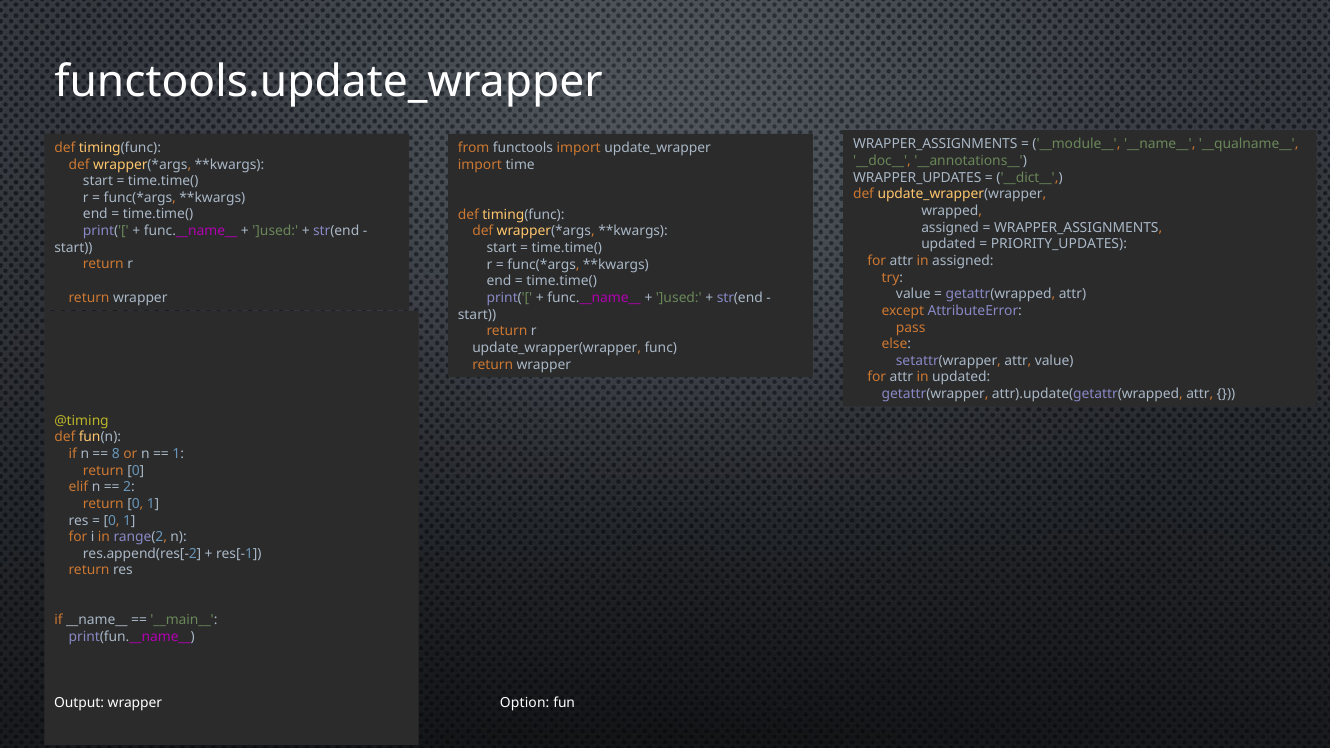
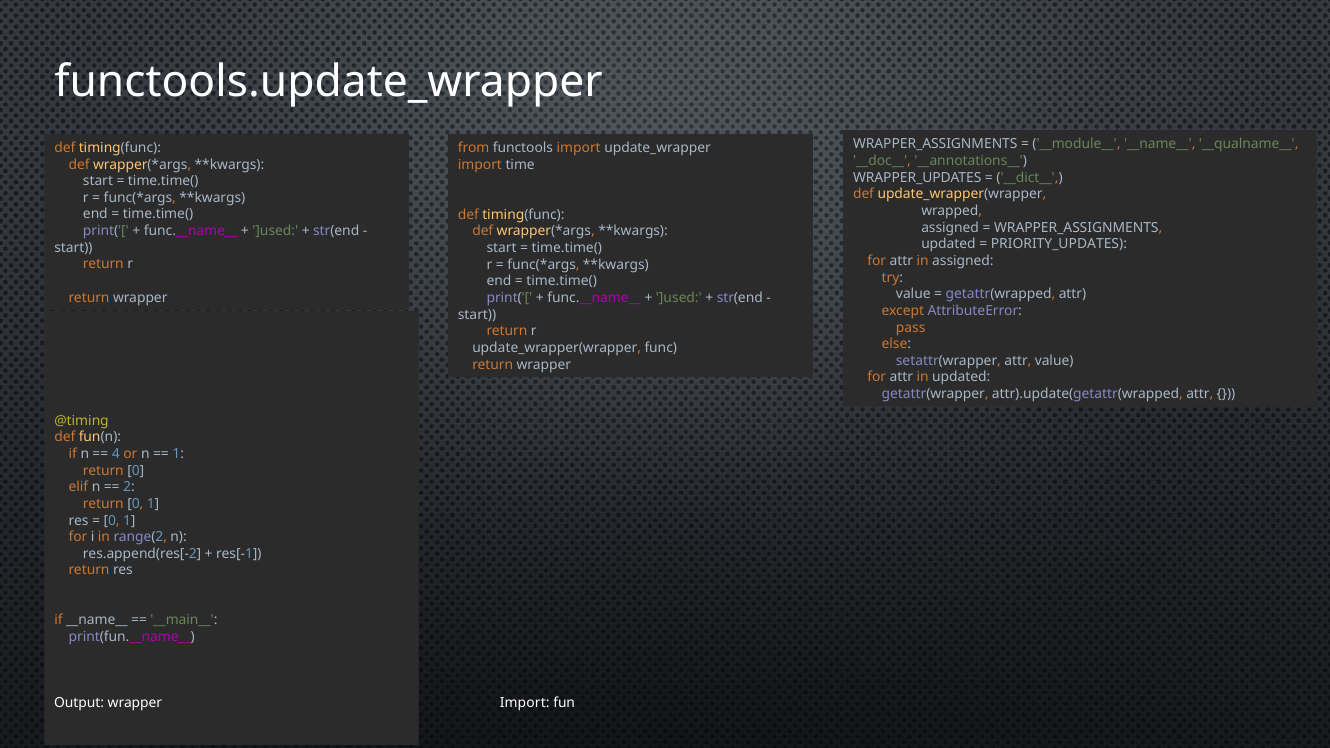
8: 8 -> 4 (116, 454)
Option: Option -> Import (525, 703)
